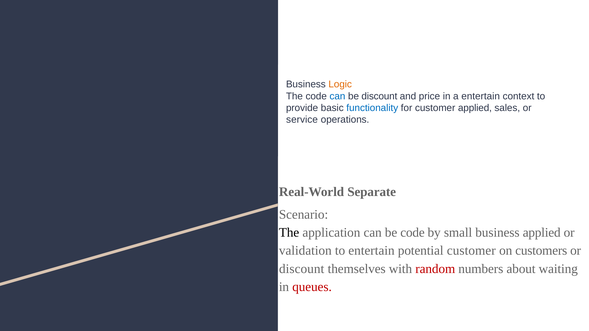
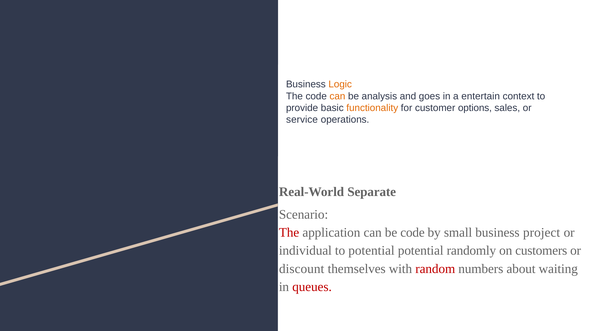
can colour: blue -> orange (337, 96)
be discount: discount -> analysis (379, 96)
price: price -> goes (429, 96)
functionality colour: blue -> orange (372, 108)
customer applied: applied -> options (475, 108)
The colour: black -> red (289, 233)
business applied: applied -> project (542, 233)
validation: validation -> individual (305, 251)
to entertain: entertain -> potential (371, 251)
potential customer: customer -> randomly (471, 251)
